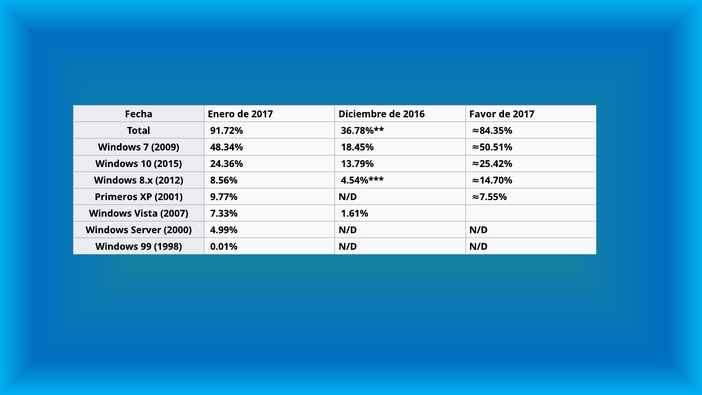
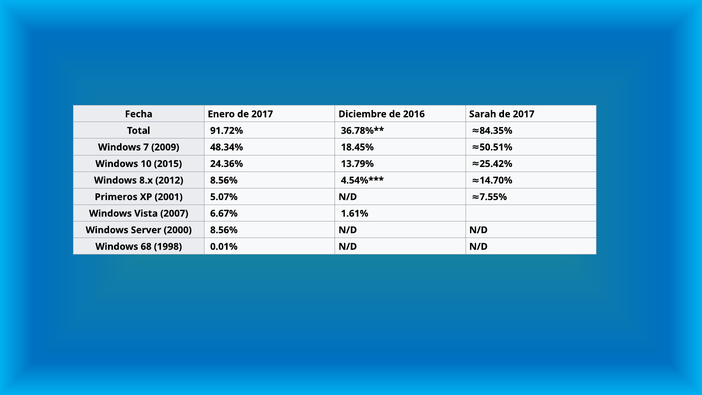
Favor: Favor -> Sarah (483, 114)
9.77%: 9.77% -> 5.07% (224, 197)
7.33%: 7.33% -> 6.67% (224, 213)
2000 4.99%: 4.99% -> 8.56% (224, 230)
99: 99 -> 68 (146, 247)
